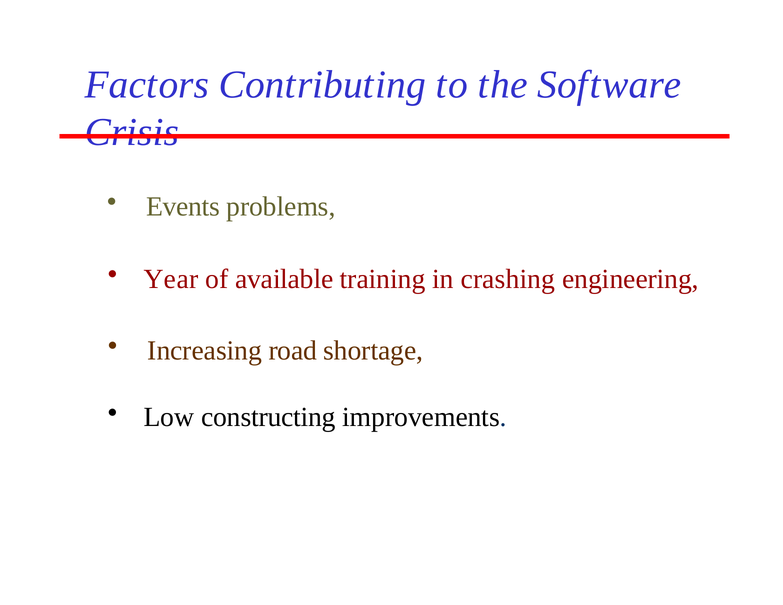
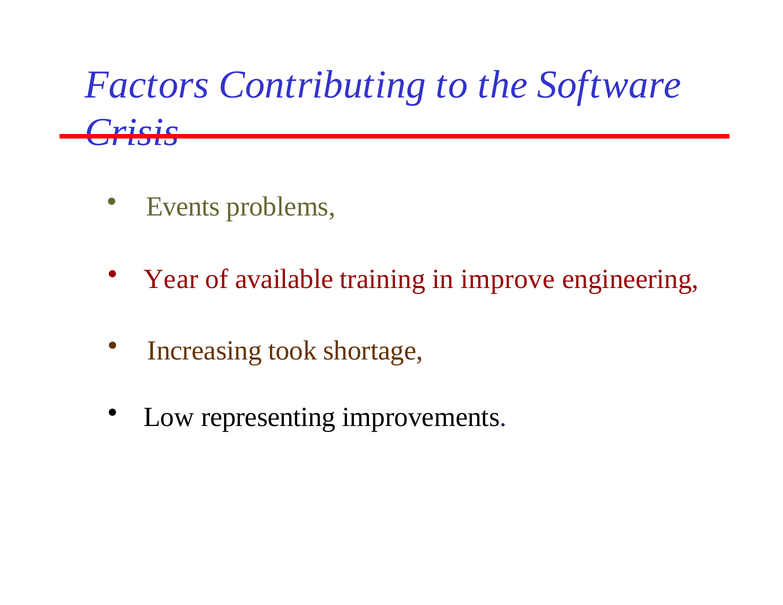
crashing: crashing -> improve (508, 279)
road: road -> took (293, 351)
constructing: constructing -> representing (268, 417)
